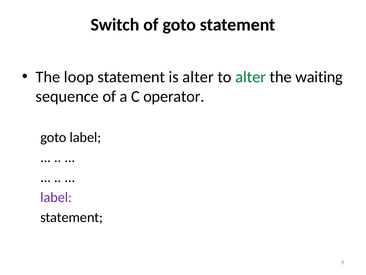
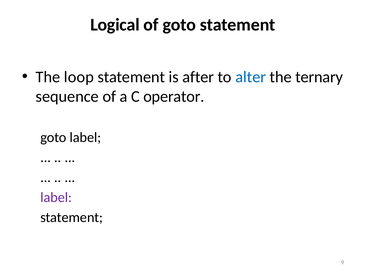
Switch: Switch -> Logical (115, 25)
is alter: alter -> after (198, 77)
alter colour: green -> blue (251, 77)
waiting: waiting -> ternary (319, 77)
